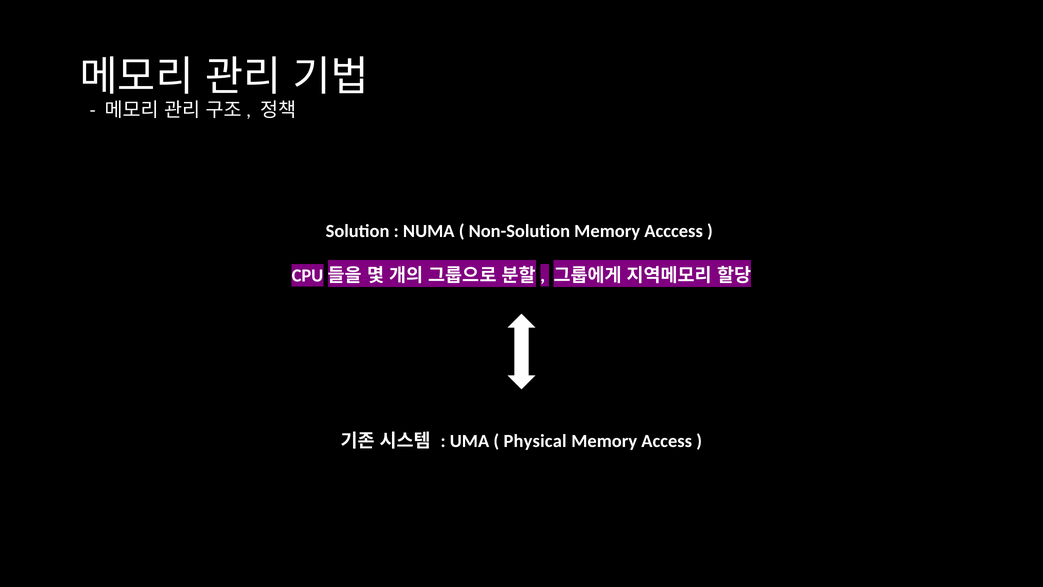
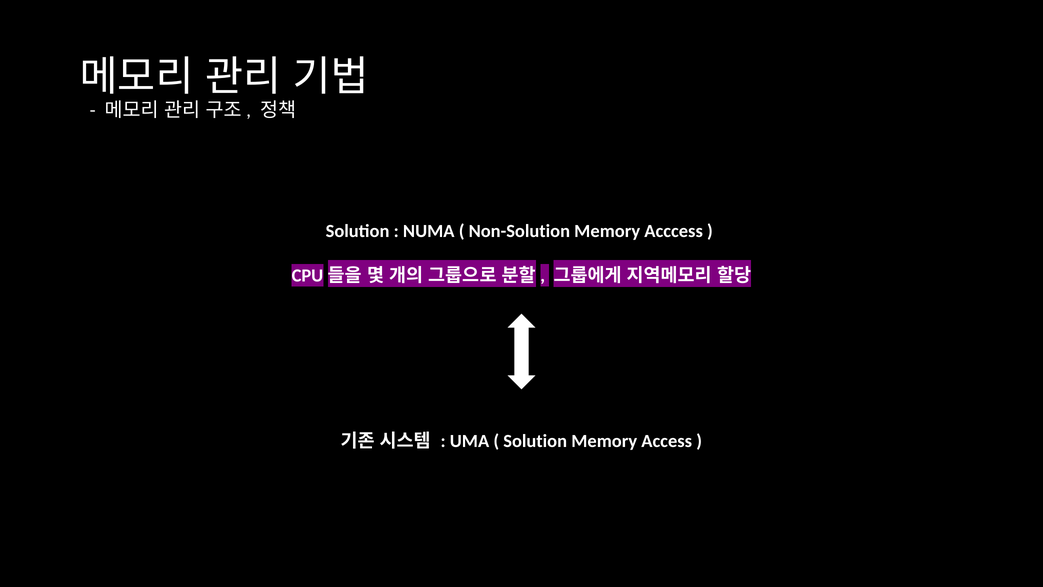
Physical: Physical -> Solution (535, 441)
